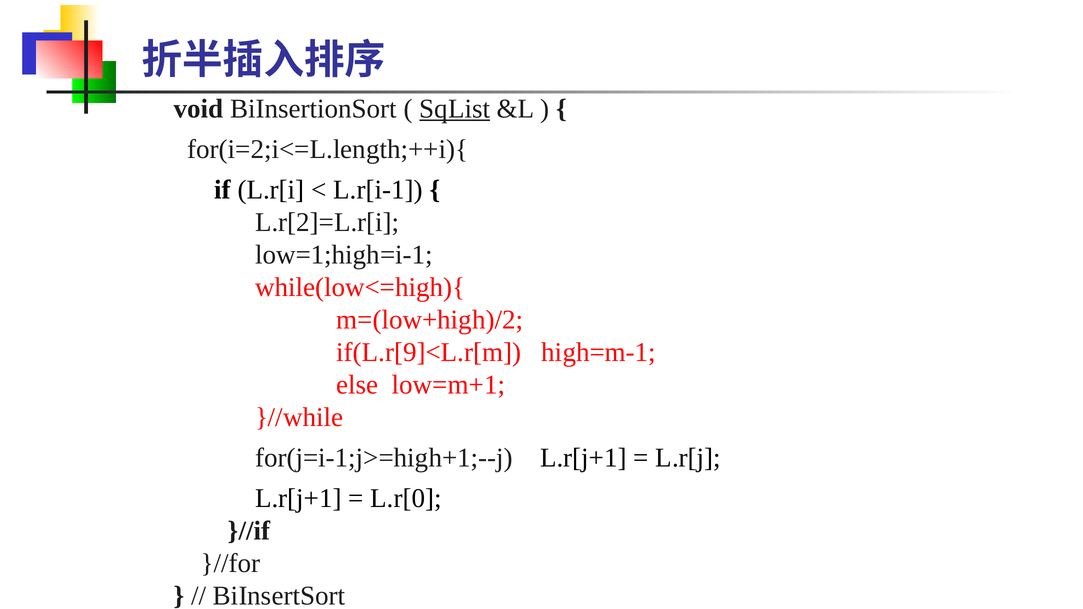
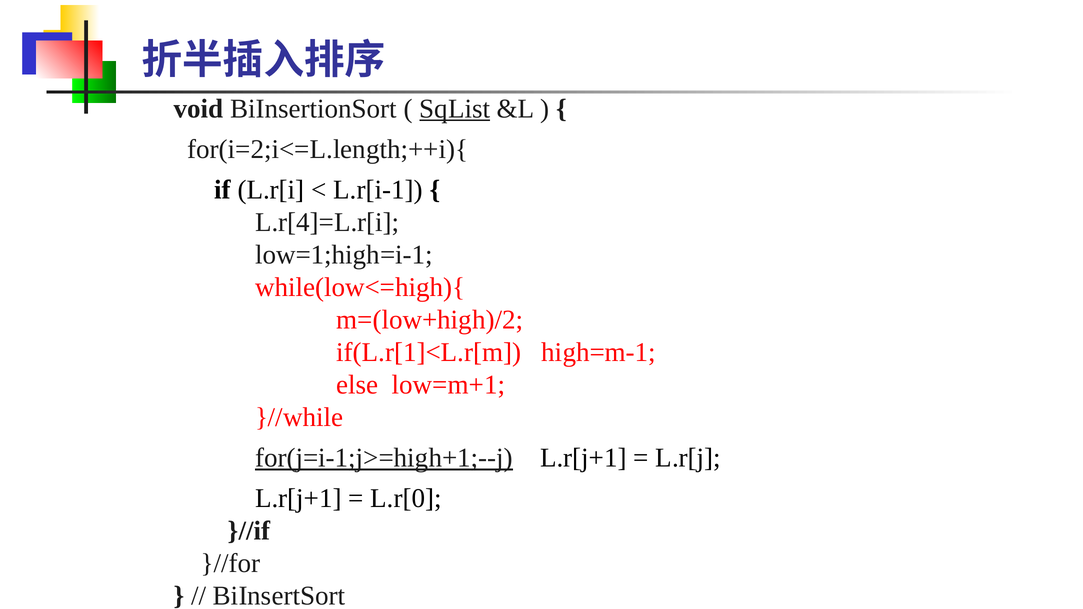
L.r[2]=L.r[i: L.r[2]=L.r[i -> L.r[4]=L.r[i (327, 222)
if(L.r[9]<L.r[m: if(L.r[9]<L.r[m -> if(L.r[1]<L.r[m (429, 352)
for(j=i-1;j>=high+1;--j underline: none -> present (384, 458)
